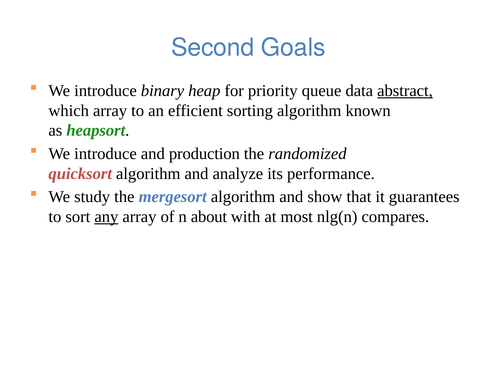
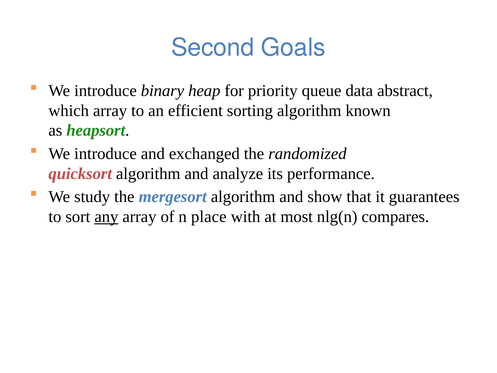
abstract underline: present -> none (405, 91)
production: production -> exchanged (204, 154)
about: about -> place (209, 217)
